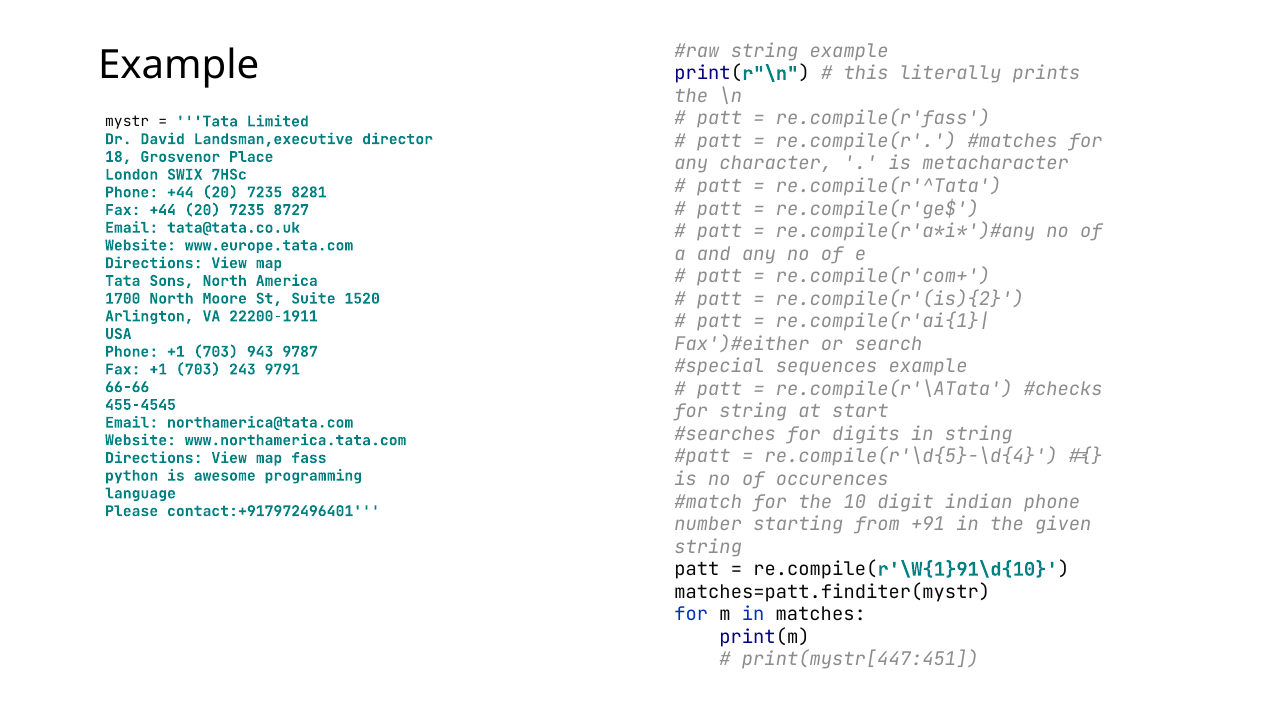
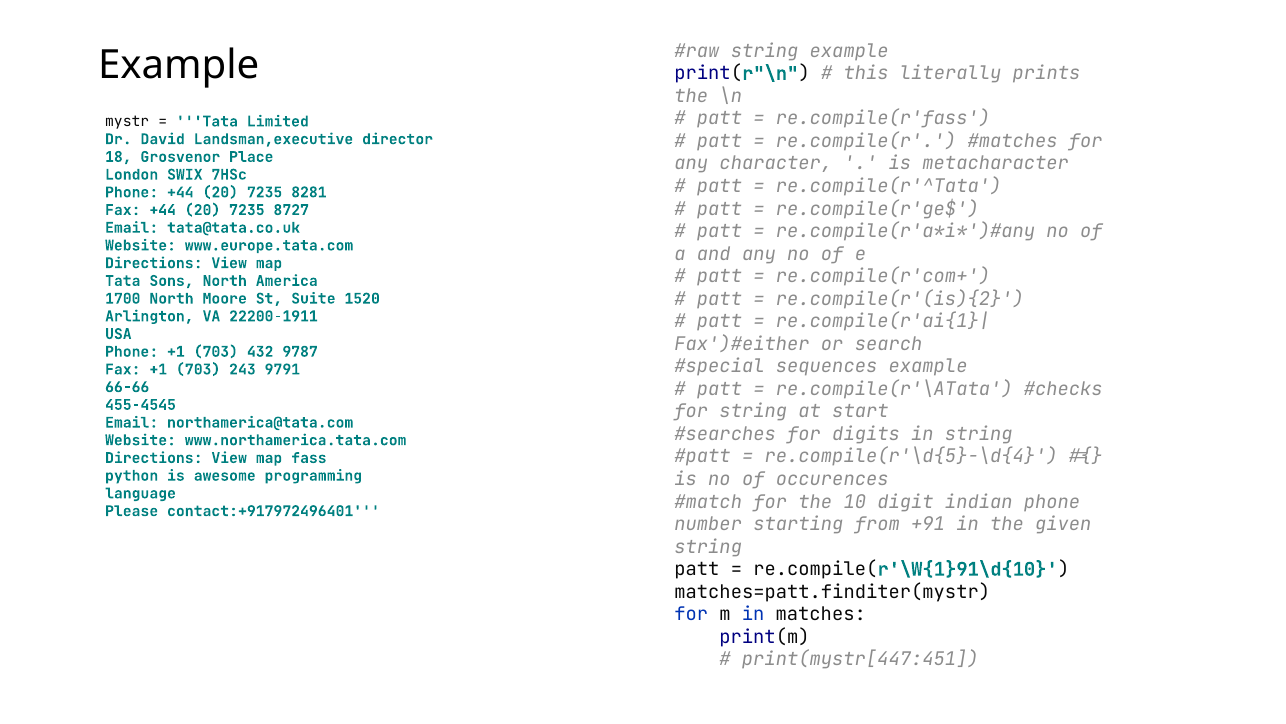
943: 943 -> 432 (260, 352)
